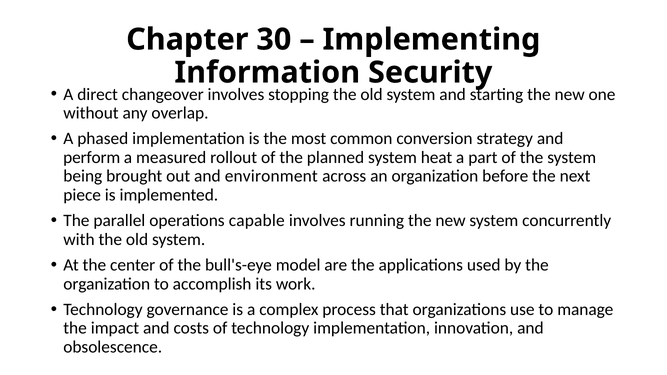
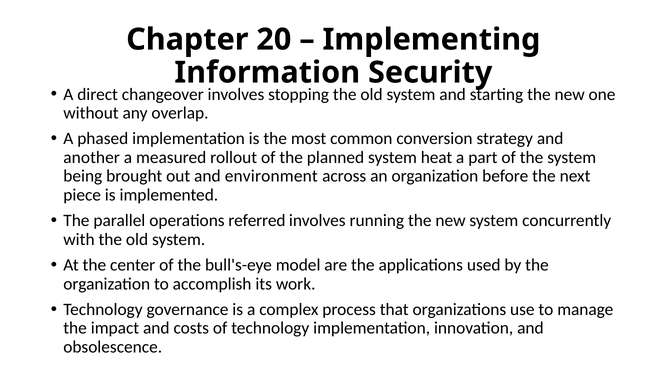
30: 30 -> 20 (274, 40)
perform: perform -> another (92, 158)
capable: capable -> referred (257, 221)
